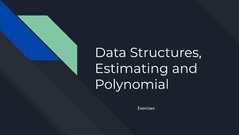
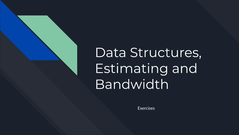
Polynomial: Polynomial -> Bandwidth (132, 84)
